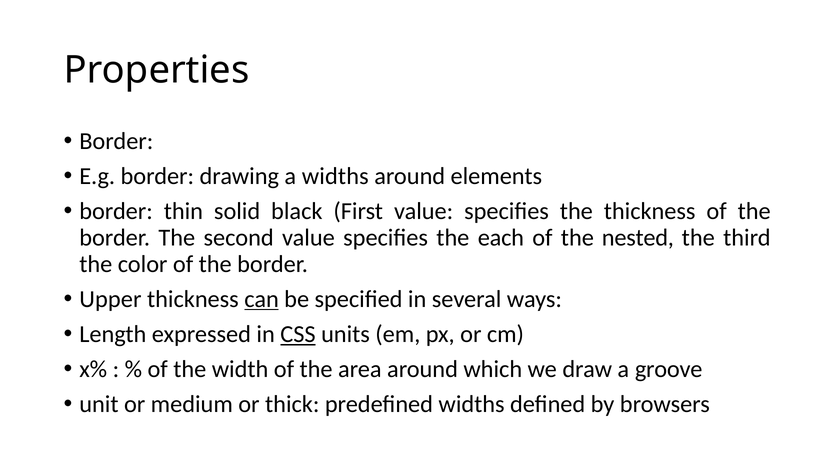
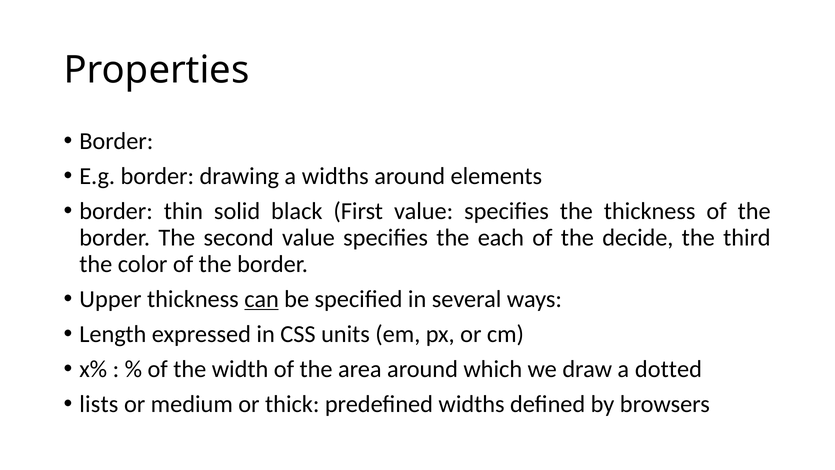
nested: nested -> decide (638, 238)
CSS underline: present -> none (298, 334)
groove: groove -> dotted (668, 369)
unit: unit -> lists (99, 404)
